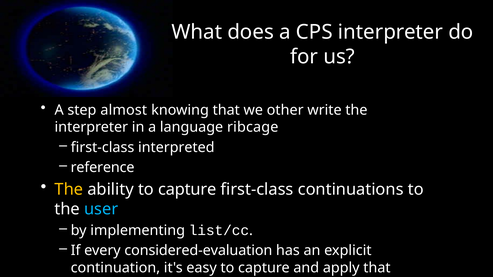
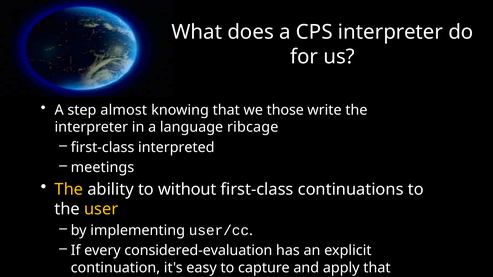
other: other -> those (285, 110)
reference: reference -> meetings (102, 168)
ability to capture: capture -> without (187, 190)
user colour: light blue -> yellow (101, 209)
list/cc: list/cc -> user/cc (219, 231)
